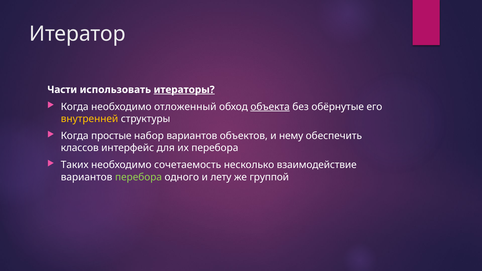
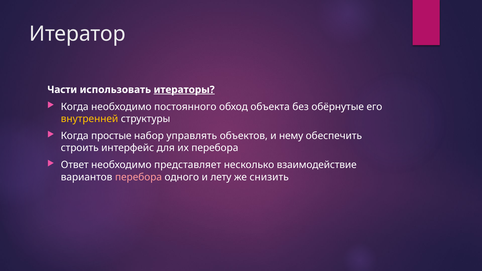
отложенный: отложенный -> постоянного (185, 107)
объекта underline: present -> none (270, 107)
набор вариантов: вариантов -> управлять (192, 136)
классов: классов -> строить (80, 148)
Таких: Таких -> Ответ (75, 165)
сочетаемость: сочетаемость -> представляет (188, 165)
перебора colour: light green -> pink (138, 177)
группой: группой -> снизить (269, 177)
